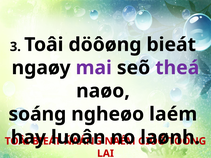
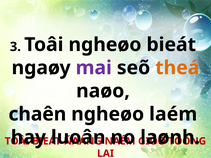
Toâi döôøng: döôøng -> ngheøo (105, 45)
theá colour: purple -> orange (177, 68)
soáng: soáng -> chaên (37, 114)
